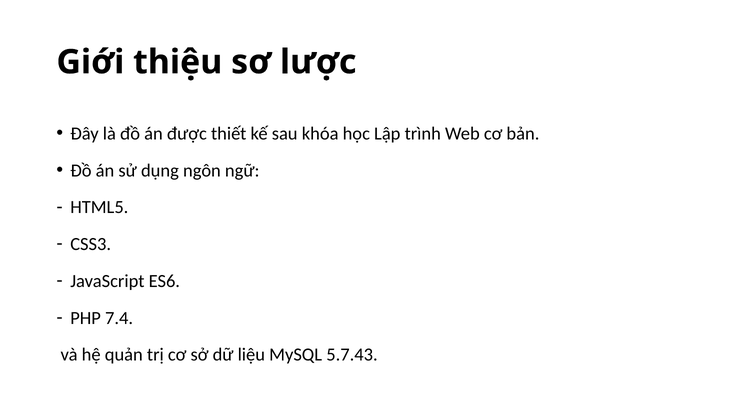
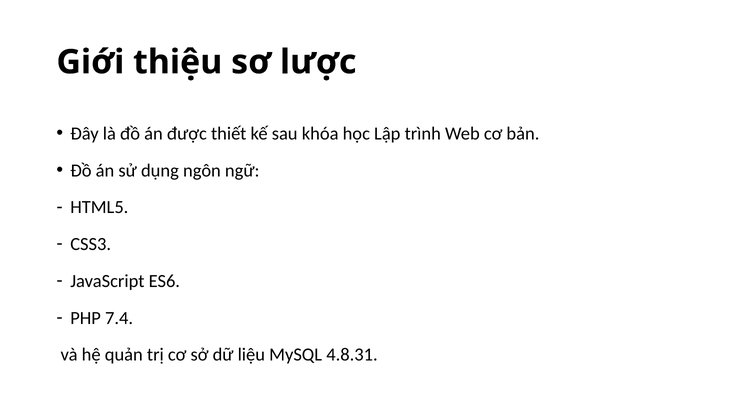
5.7.43: 5.7.43 -> 4.8.31 (352, 355)
